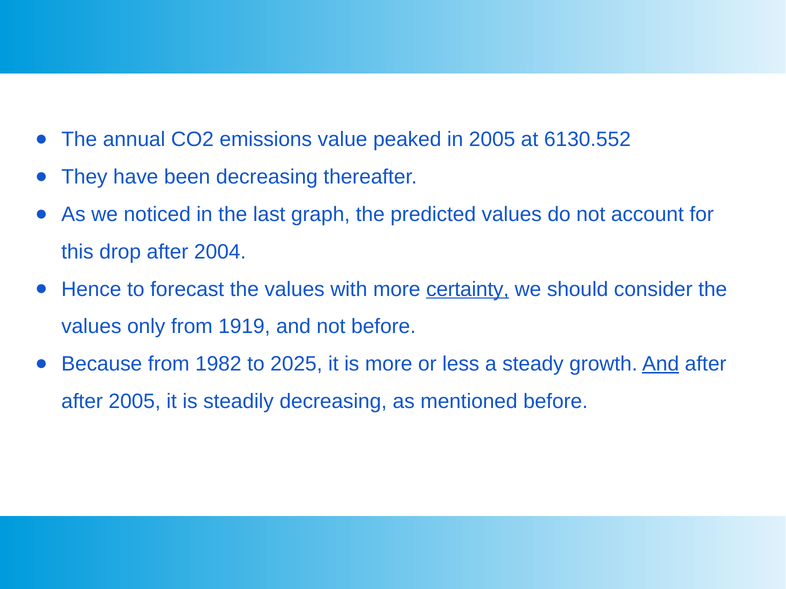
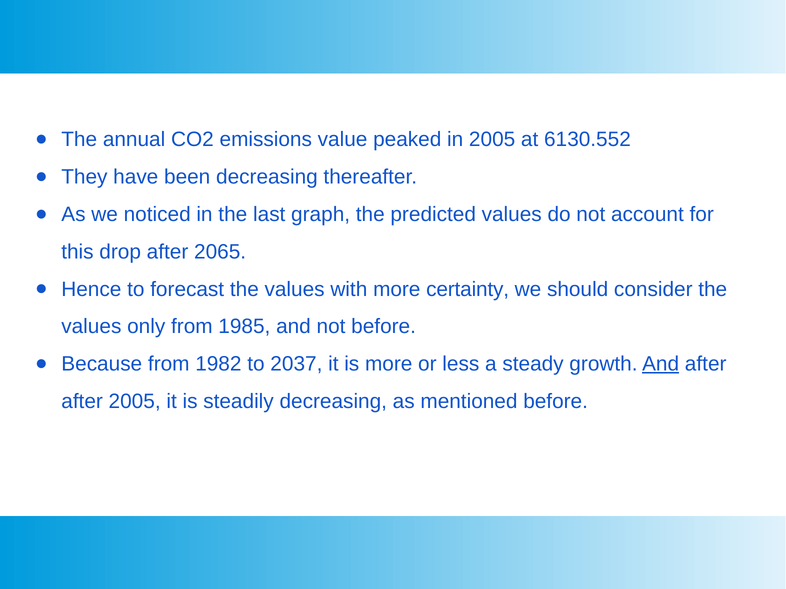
2004: 2004 -> 2065 (220, 252)
certainty underline: present -> none (468, 289)
1919: 1919 -> 1985 (244, 327)
2025: 2025 -> 2037 (296, 364)
